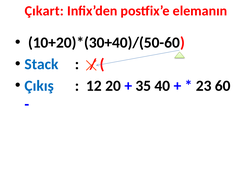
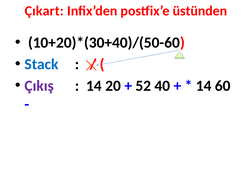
elemanın: elemanın -> üstünden (200, 11)
Çıkış colour: blue -> purple (39, 86)
12: 12 -> 14 (94, 86)
35: 35 -> 52 (143, 86)
23: 23 -> 14 (204, 86)
